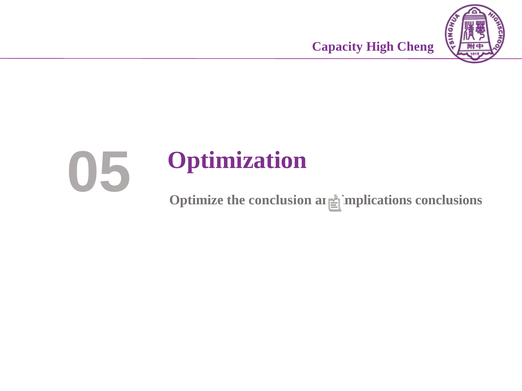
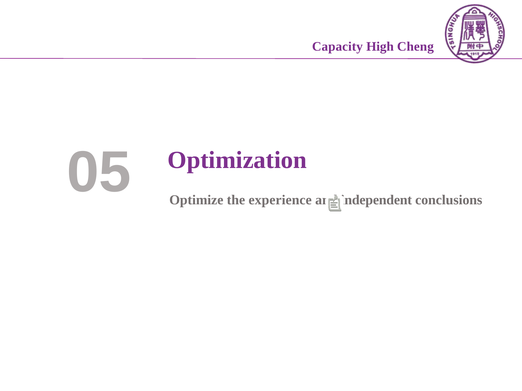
conclusion: conclusion -> experience (280, 200)
implications: implications -> independent (376, 200)
